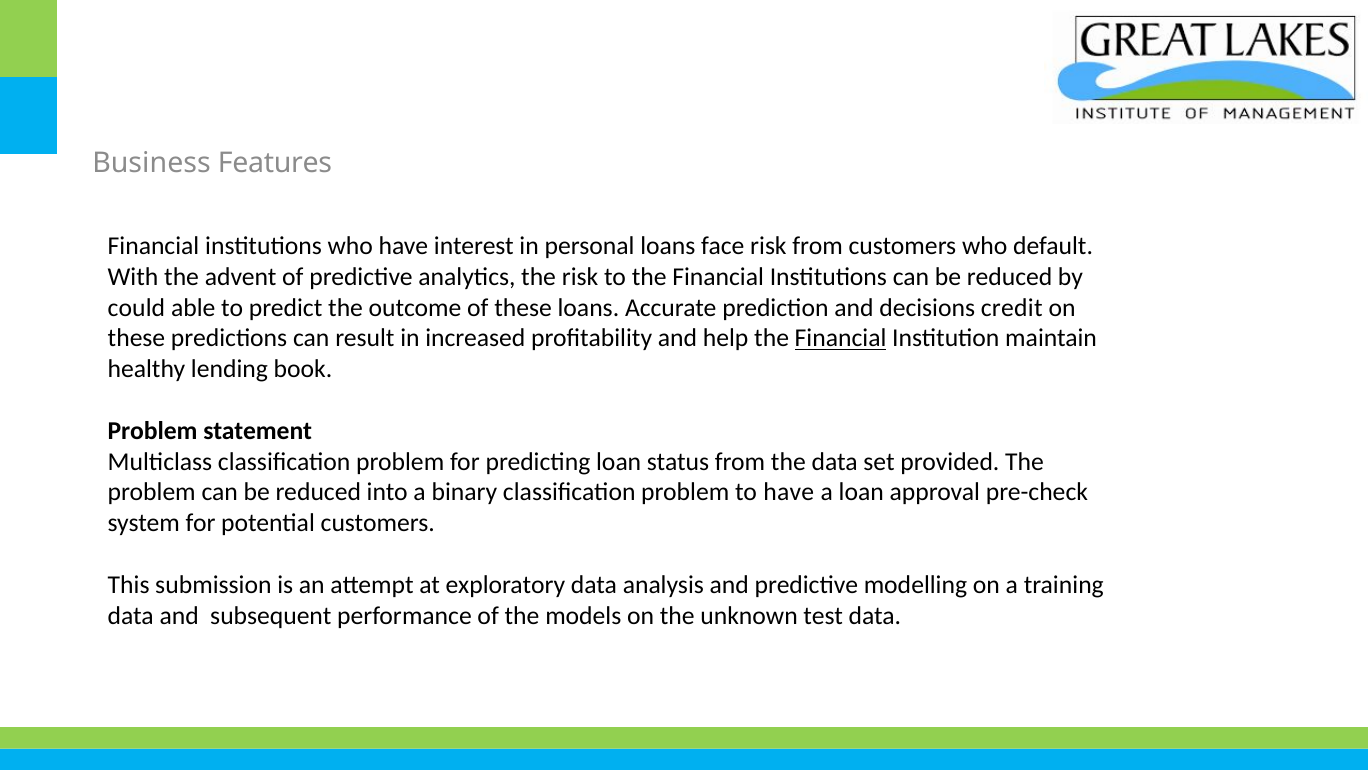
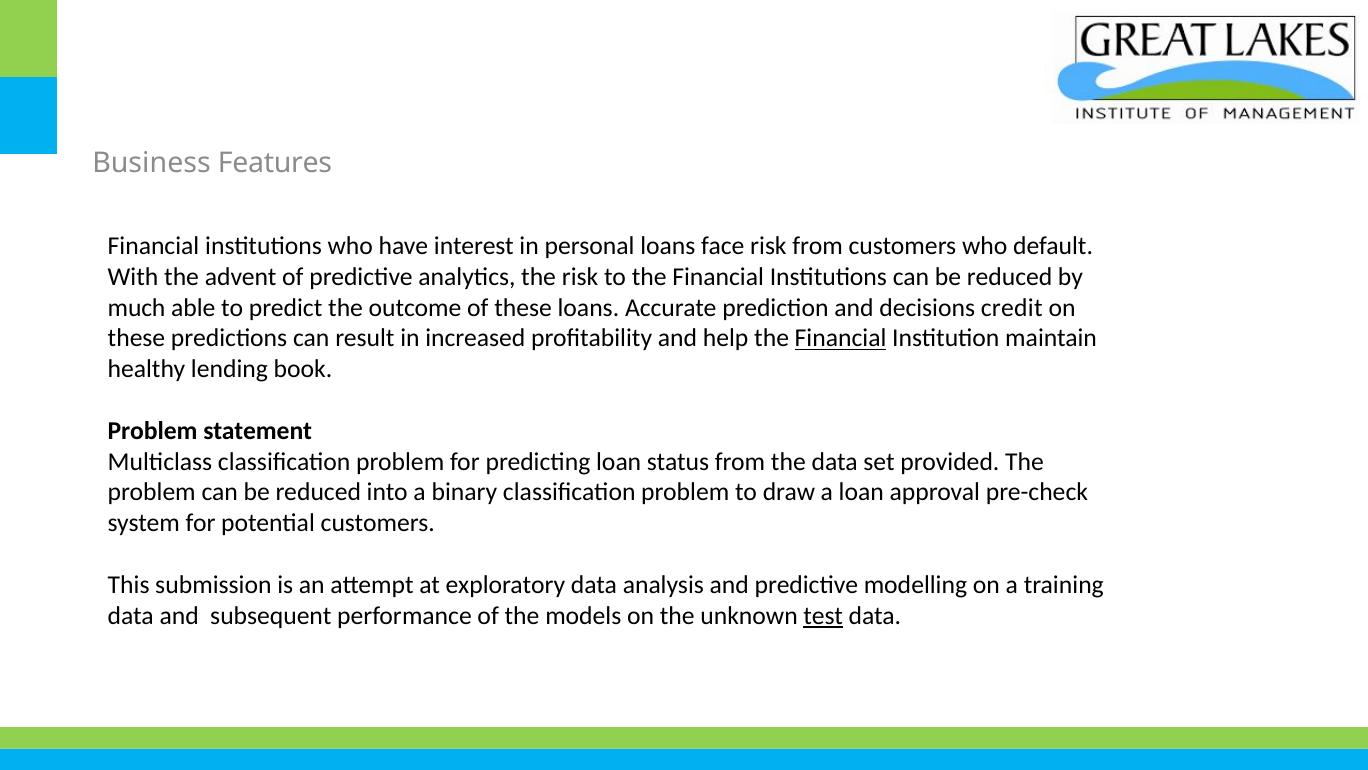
could: could -> much (137, 307)
to have: have -> draw (789, 492)
test underline: none -> present (823, 615)
